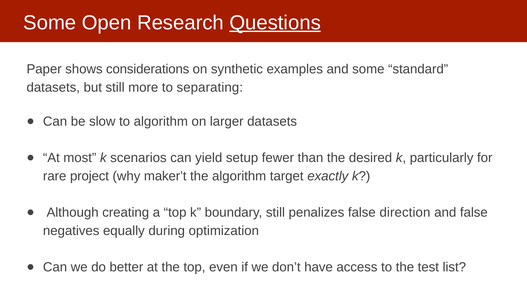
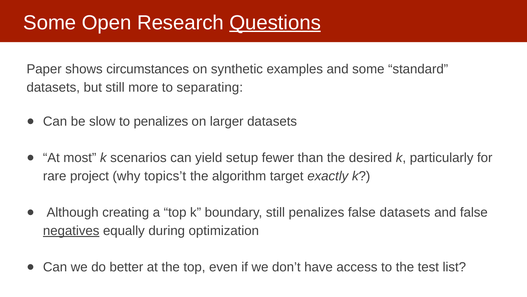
considerations: considerations -> circumstances (148, 69)
to algorithm: algorithm -> penalizes (161, 121)
maker’t: maker’t -> topics’t (165, 176)
false direction: direction -> datasets (405, 212)
negatives underline: none -> present (71, 230)
